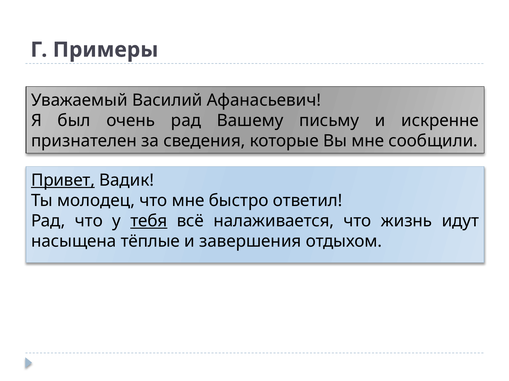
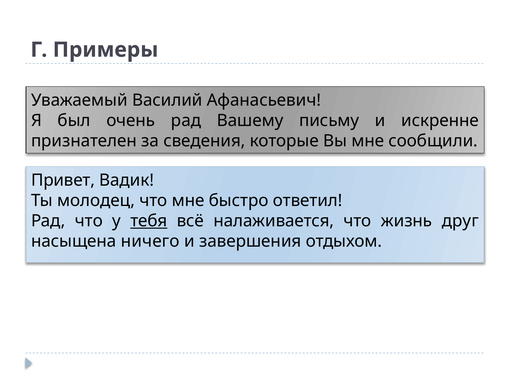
Привет underline: present -> none (63, 181)
идут: идут -> друг (460, 221)
тёплые: тёплые -> ничего (150, 242)
